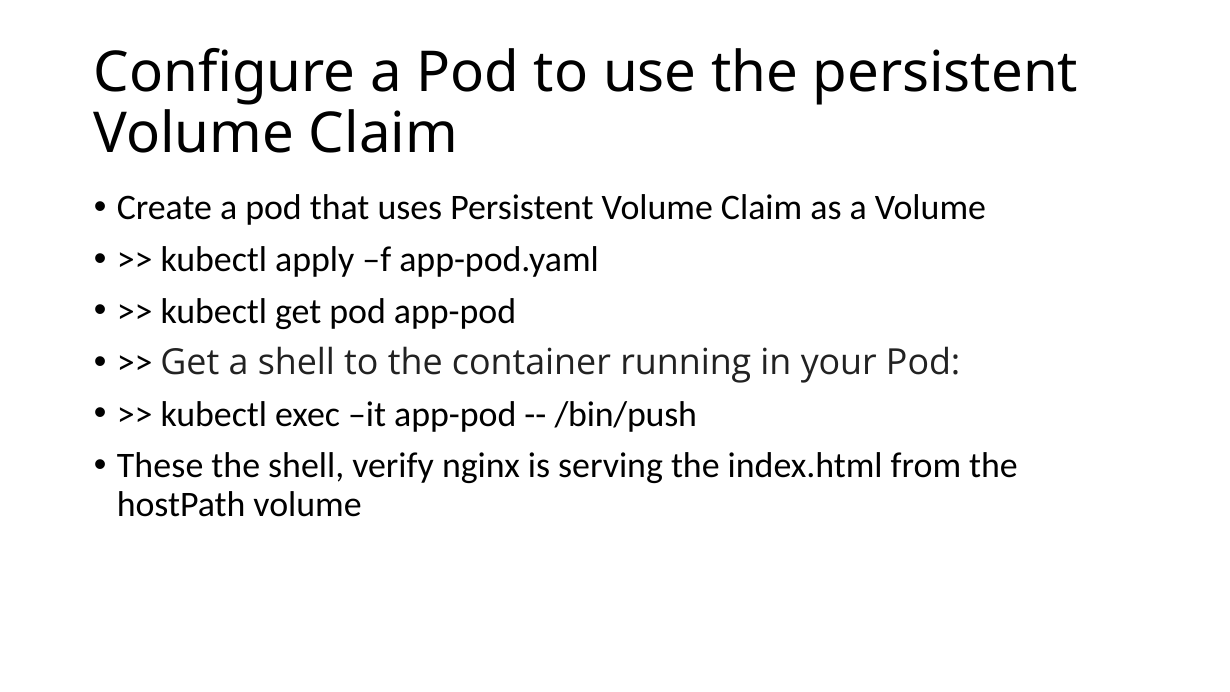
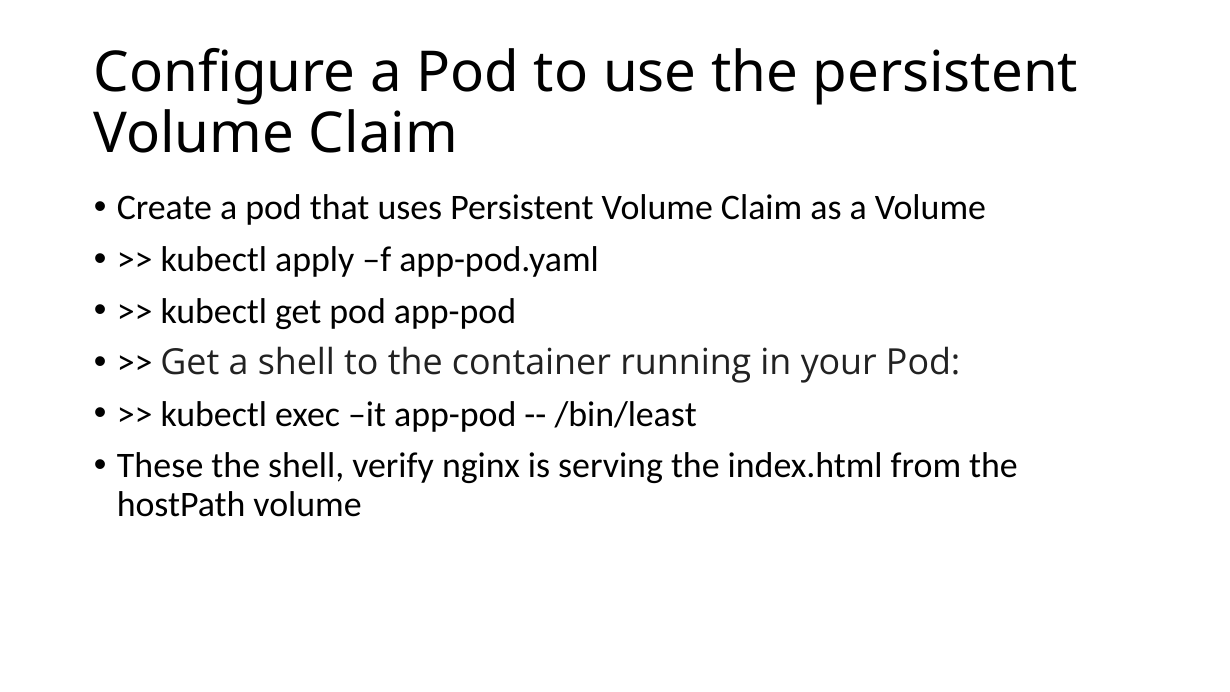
/bin/push: /bin/push -> /bin/least (626, 414)
